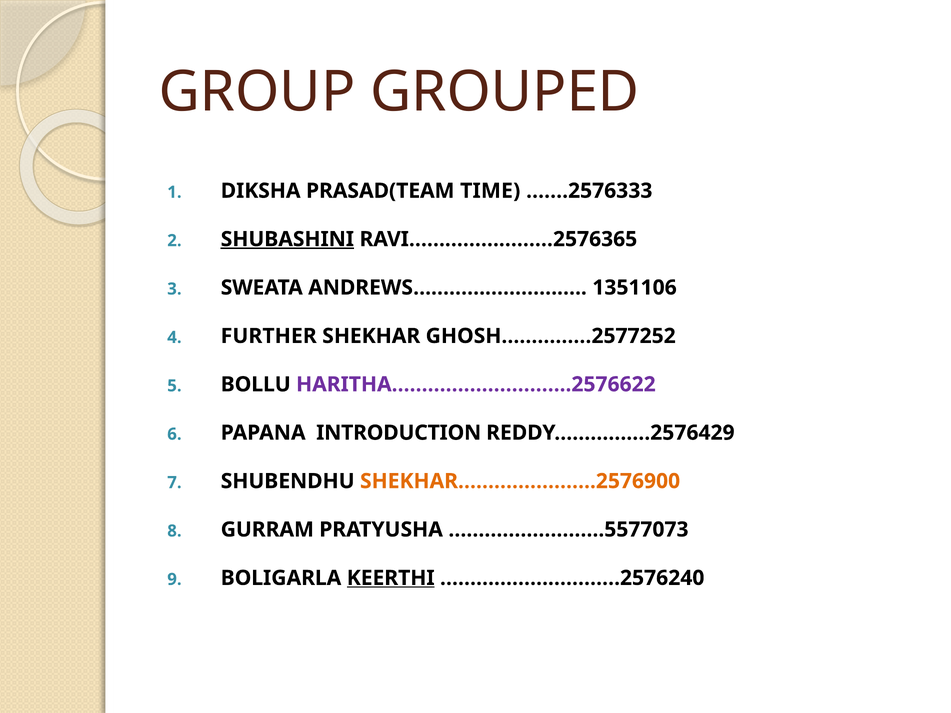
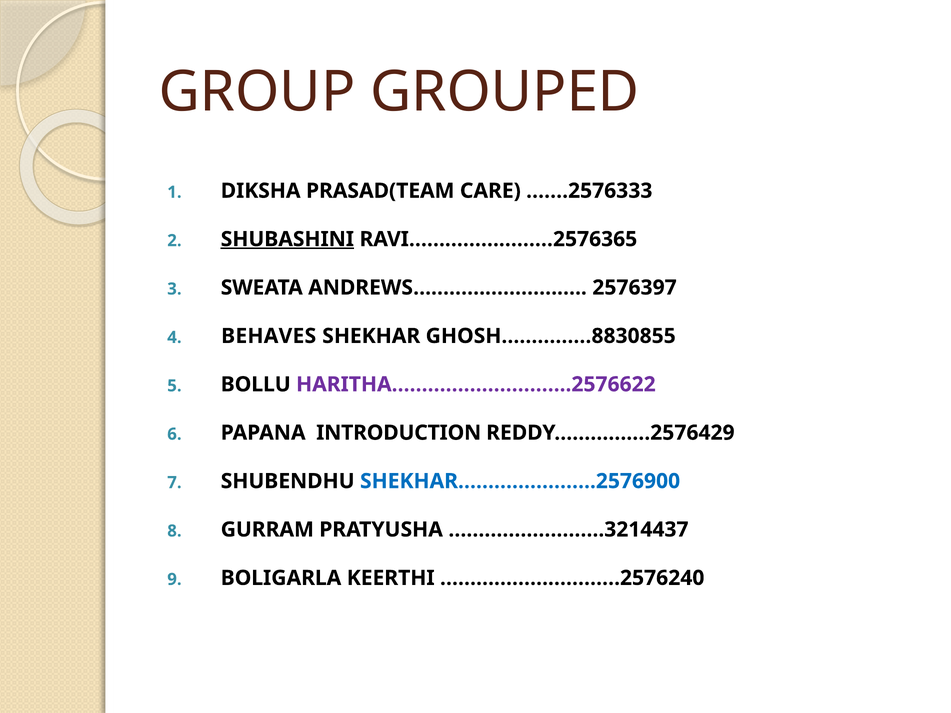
TIME: TIME -> CARE (490, 191)
1351106: 1351106 -> 2576397 (635, 288)
FURTHER: FURTHER -> BEHAVES (269, 336)
GHOSH……………2577252: GHOSH……………2577252 -> GHOSH……………8830855 (551, 336)
SHEKHAR…………………..2576900 colour: orange -> blue (520, 481)
……………………..5577073: ……………………..5577073 -> ……………………..3214437 (568, 530)
KEERTHI underline: present -> none (391, 578)
